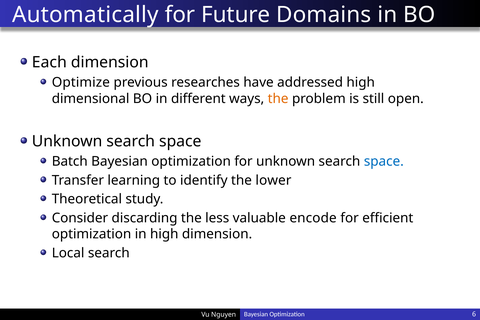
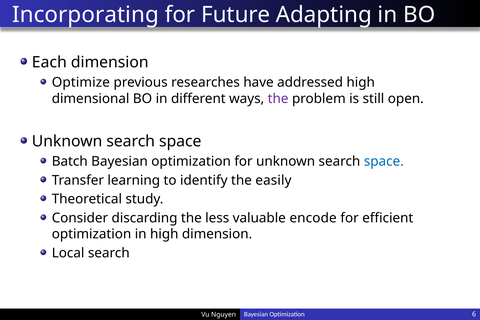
Automatically: Automatically -> Incorporating (85, 15)
Domains: Domains -> Adapting (324, 15)
the colour: orange -> purple (278, 99)
lower: lower -> easily (273, 180)
